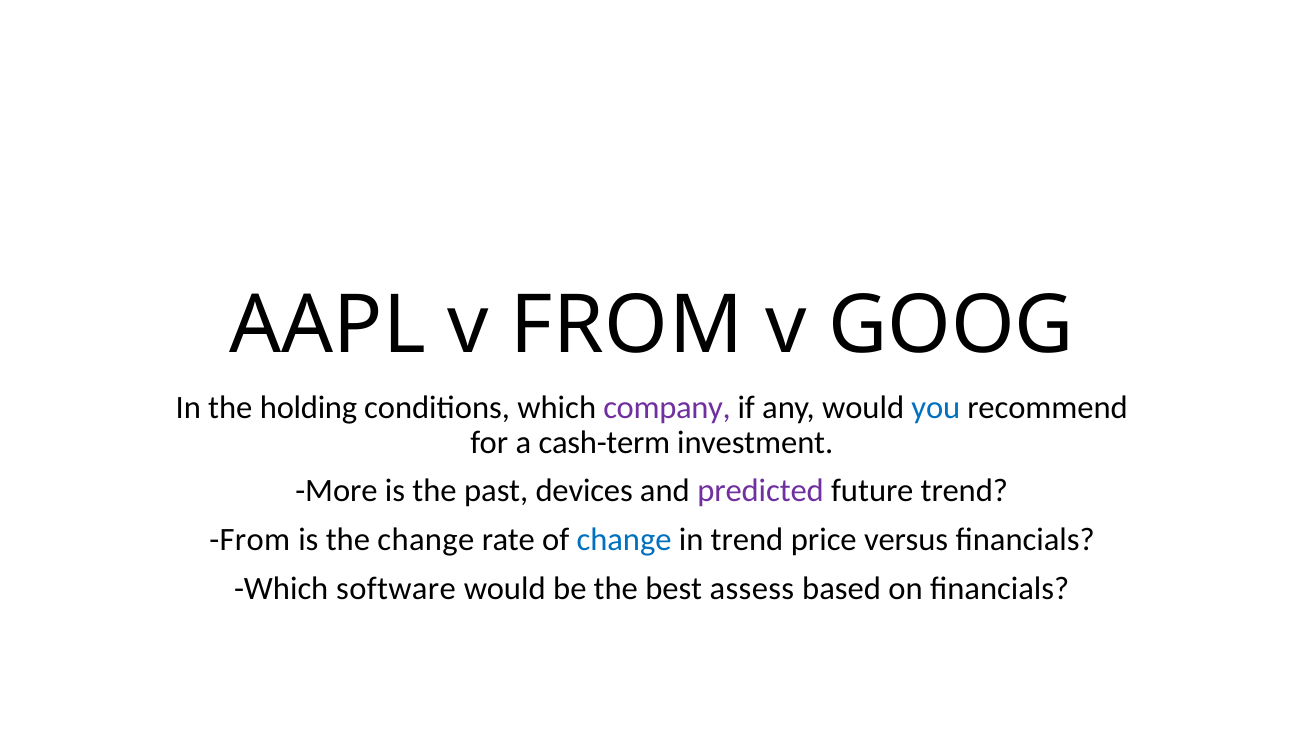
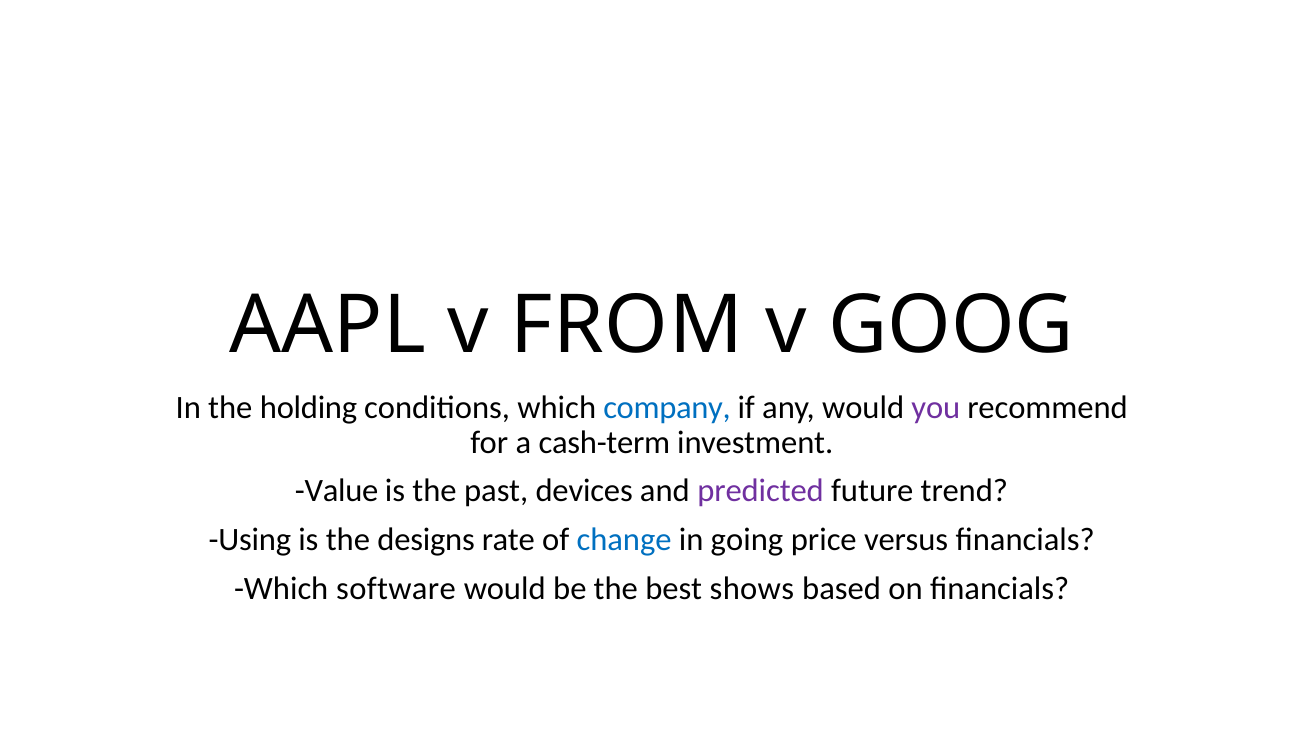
company colour: purple -> blue (667, 408)
you colour: blue -> purple (936, 408)
More: More -> Value (337, 492)
From: From -> Using (250, 540)
the change: change -> designs (426, 540)
in trend: trend -> going (747, 540)
assess: assess -> shows (752, 589)
